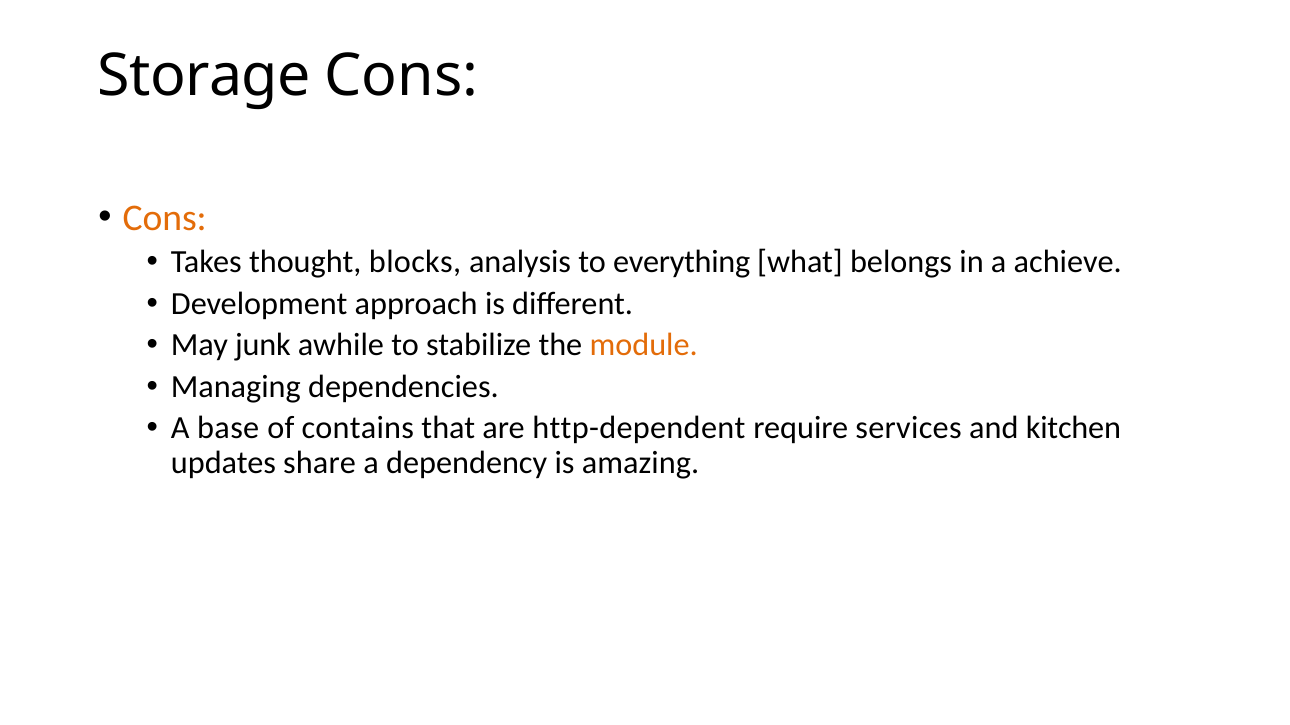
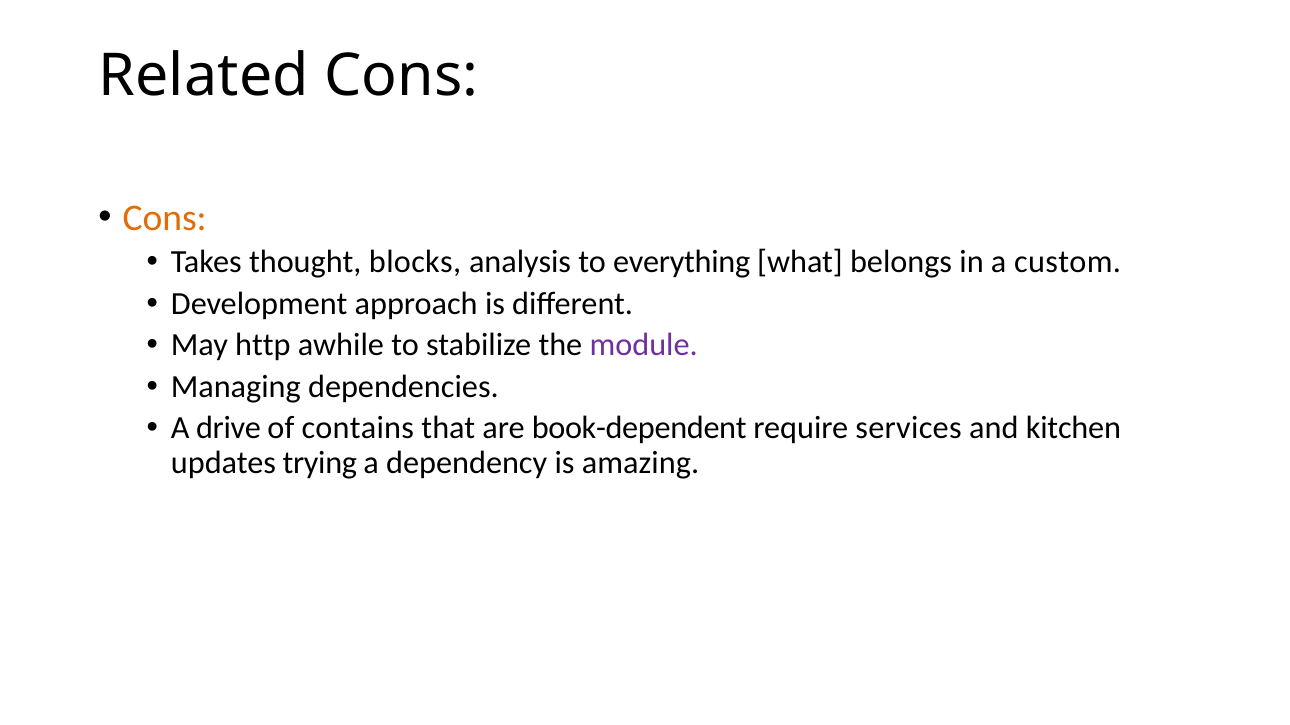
Storage: Storage -> Related (204, 76)
achieve: achieve -> custom (1068, 262)
junk: junk -> http (263, 346)
module colour: orange -> purple (644, 346)
base: base -> drive (229, 429)
http-dependent: http-dependent -> book-dependent (639, 429)
share: share -> trying (320, 463)
